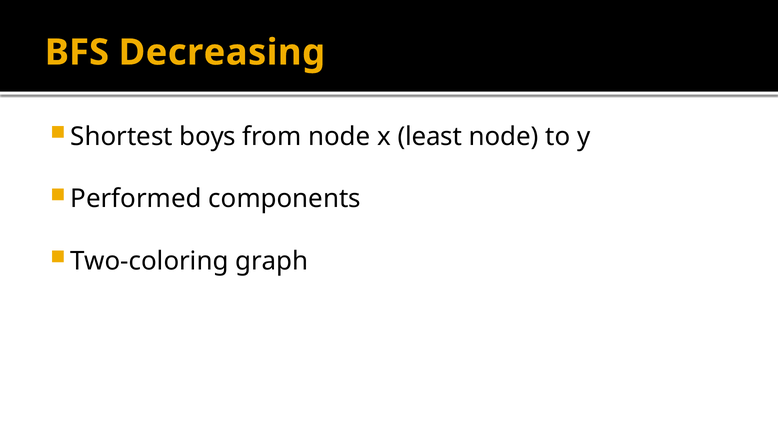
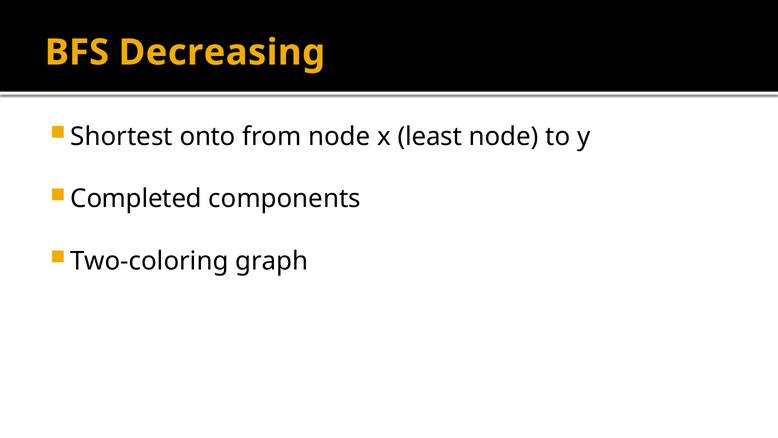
boys: boys -> onto (208, 136)
Performed: Performed -> Completed (136, 199)
